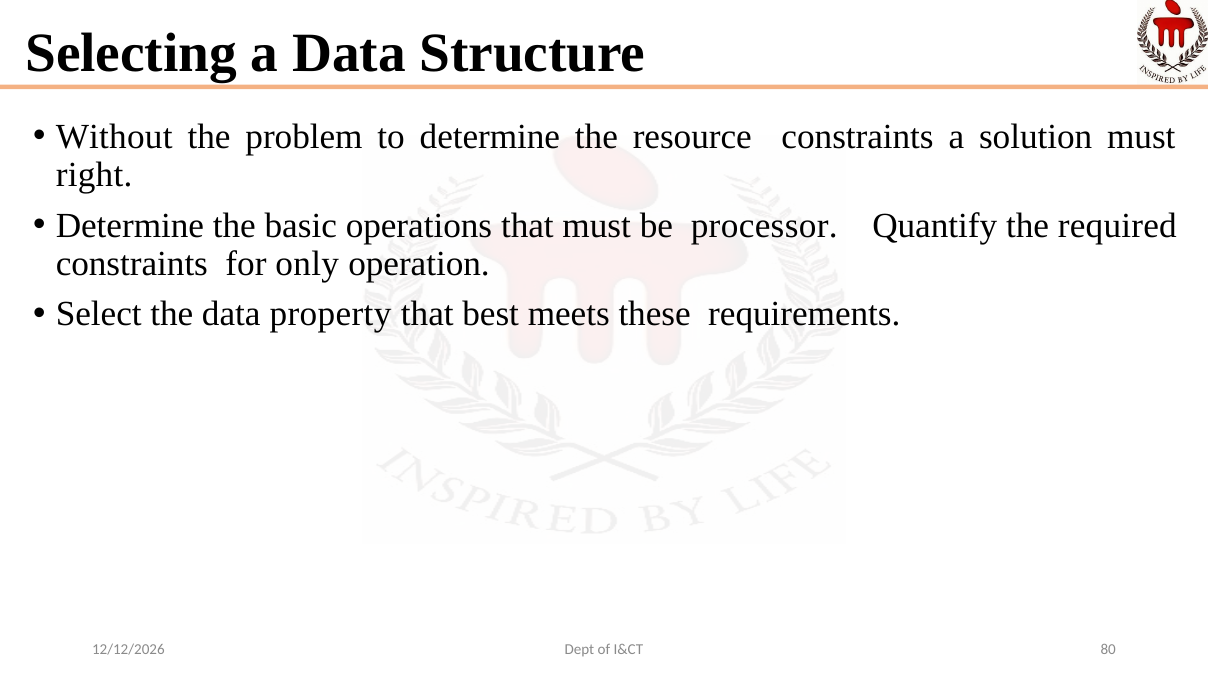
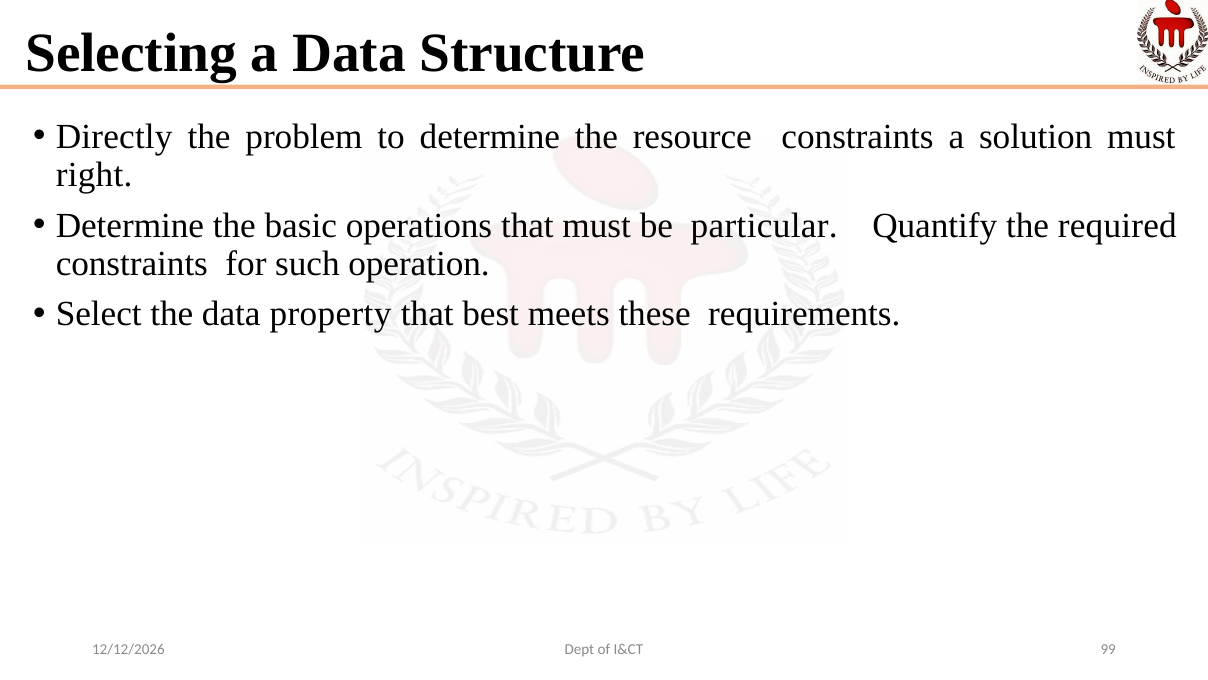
Without: Without -> Directly (114, 137)
processor: processor -> particular (764, 225)
only: only -> such (307, 263)
80: 80 -> 99 (1108, 649)
